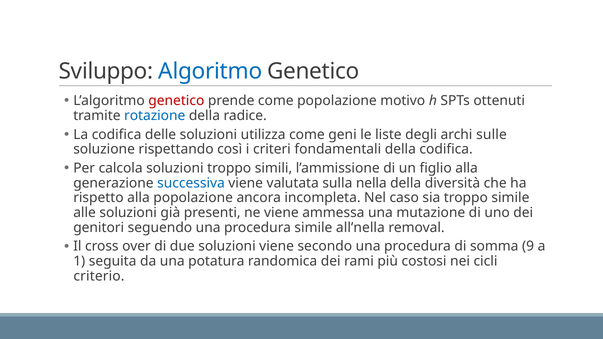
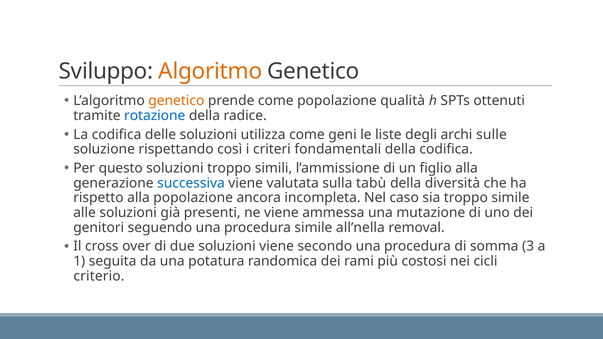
Algoritmo colour: blue -> orange (210, 72)
genetico colour: red -> orange (176, 101)
motivo: motivo -> qualità (403, 101)
calcola: calcola -> questo (121, 168)
nella: nella -> tabù (371, 183)
9: 9 -> 3 (528, 247)
